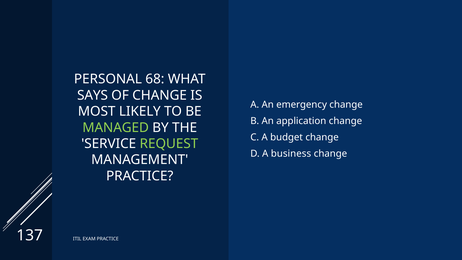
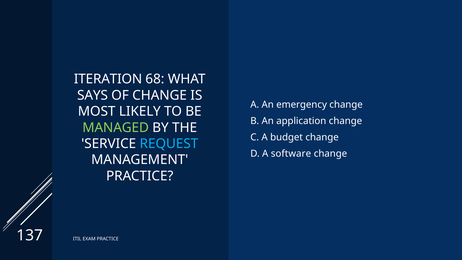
PERSONAL: PERSONAL -> ITERATION (108, 79)
REQUEST colour: light green -> light blue (169, 144)
business: business -> software (291, 154)
